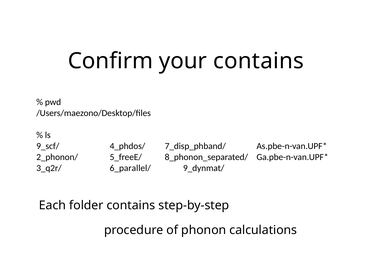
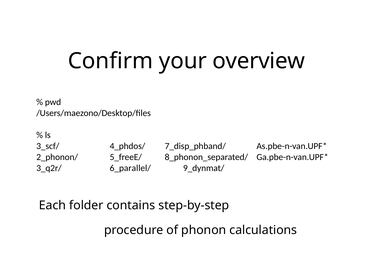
your contains: contains -> overview (259, 61)
9_scf/: 9_scf/ -> 3_scf/ (48, 146)
